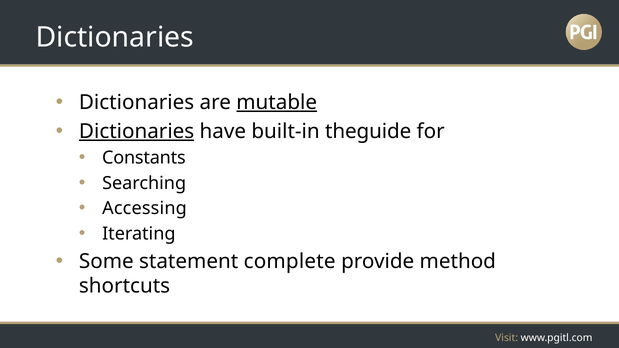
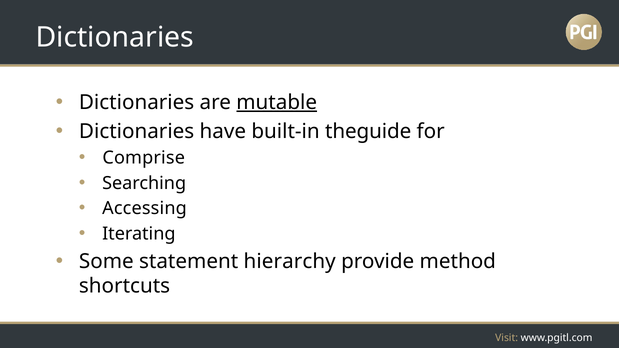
Dictionaries underline: present -> none (137, 131)
Constants: Constants -> Comprise (144, 158)
complete: complete -> hierarchy (290, 261)
